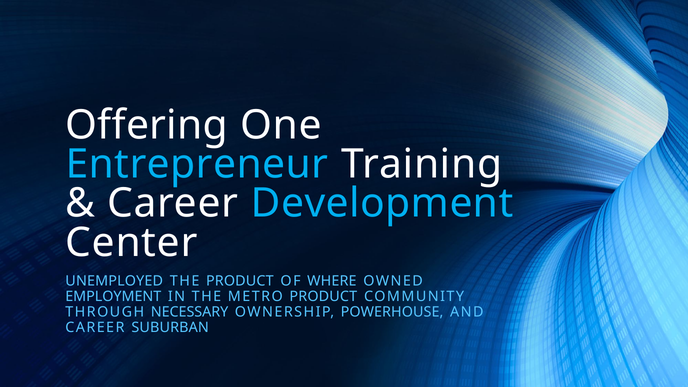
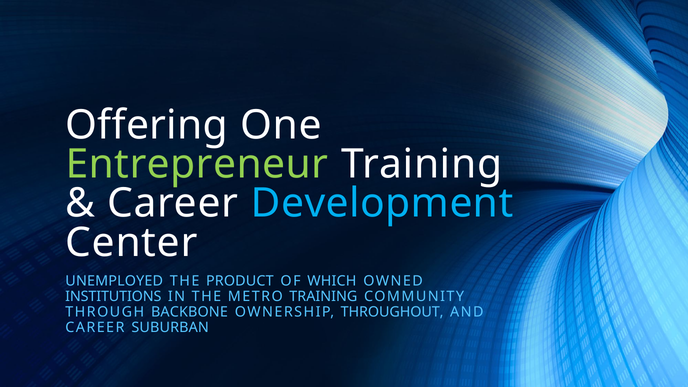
Entrepreneur colour: light blue -> light green (197, 164)
WHERE: WHERE -> WHICH (332, 281)
EMPLOYMENT: EMPLOYMENT -> INSTITUTIONS (113, 297)
METRO PRODUCT: PRODUCT -> TRAINING (323, 297)
NECESSARY: NECESSARY -> BACKBONE (189, 312)
POWERHOUSE: POWERHOUSE -> THROUGHOUT (392, 312)
